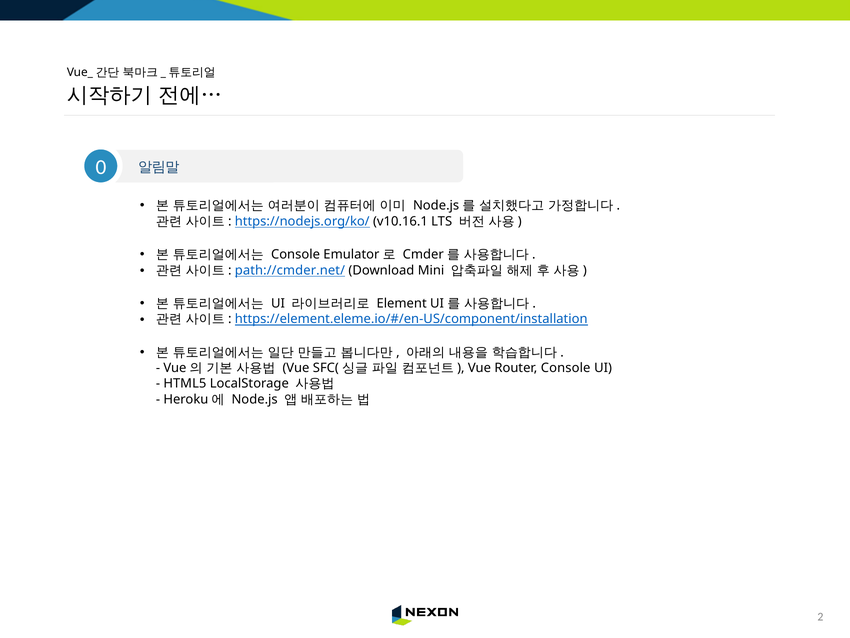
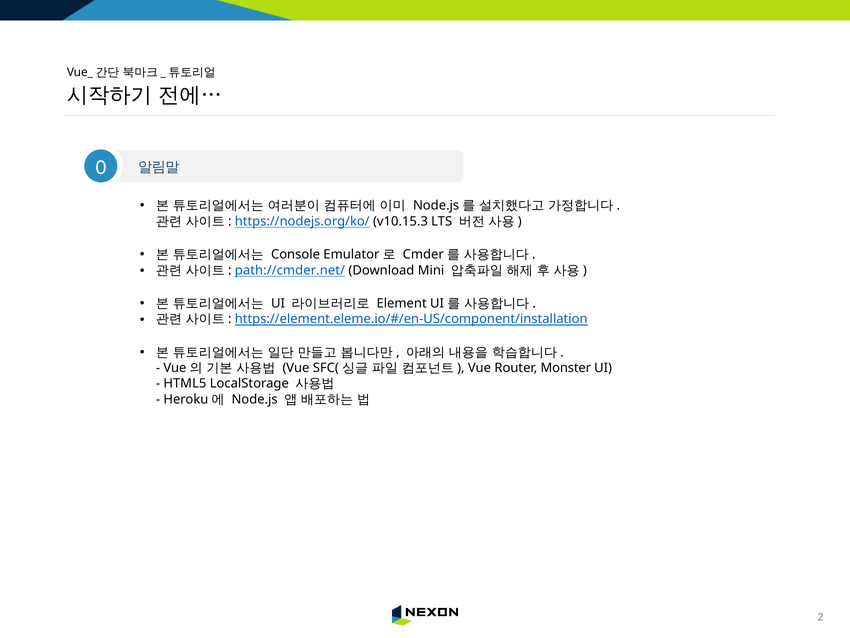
v10.16.1: v10.16.1 -> v10.15.3 (400, 221)
Router Console: Console -> Monster (566, 368)
